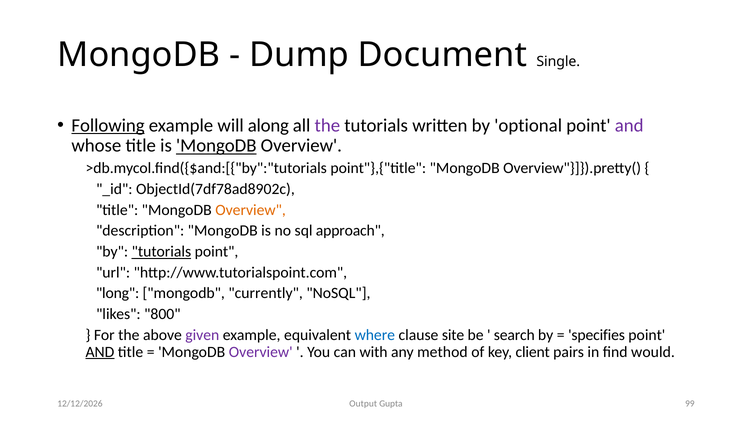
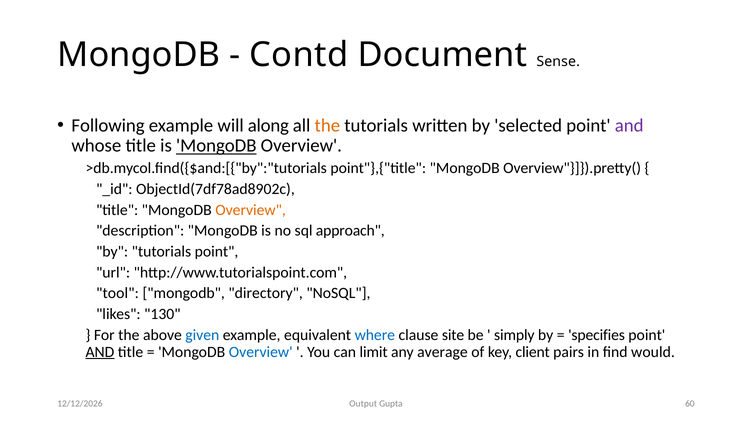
Dump: Dump -> Contd (299, 55)
Single: Single -> Sense (558, 61)
Following underline: present -> none (108, 125)
the colour: purple -> orange (327, 125)
optional: optional -> selected (528, 125)
tutorials underline: present -> none (161, 252)
long: long -> tool (117, 293)
currently: currently -> directory (266, 293)
800: 800 -> 130 (162, 314)
given colour: purple -> blue (202, 335)
search: search -> simply (514, 335)
Overview colour: purple -> blue (261, 352)
with: with -> limit (374, 352)
method: method -> average (442, 352)
99: 99 -> 60 (690, 404)
